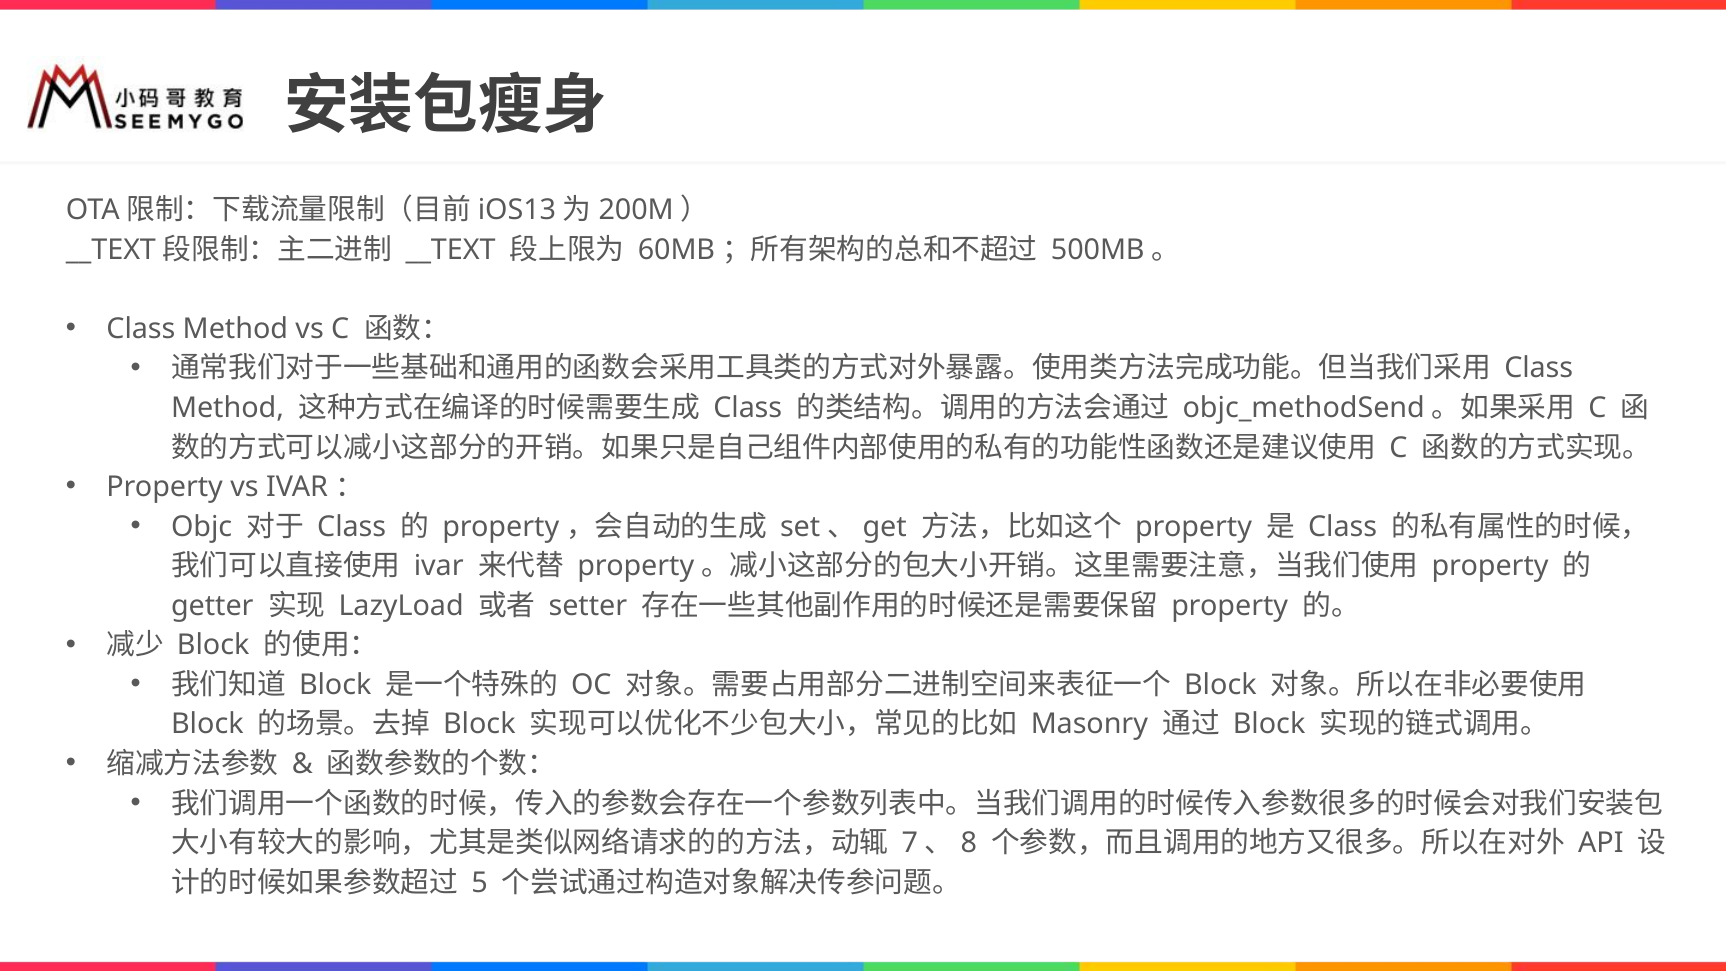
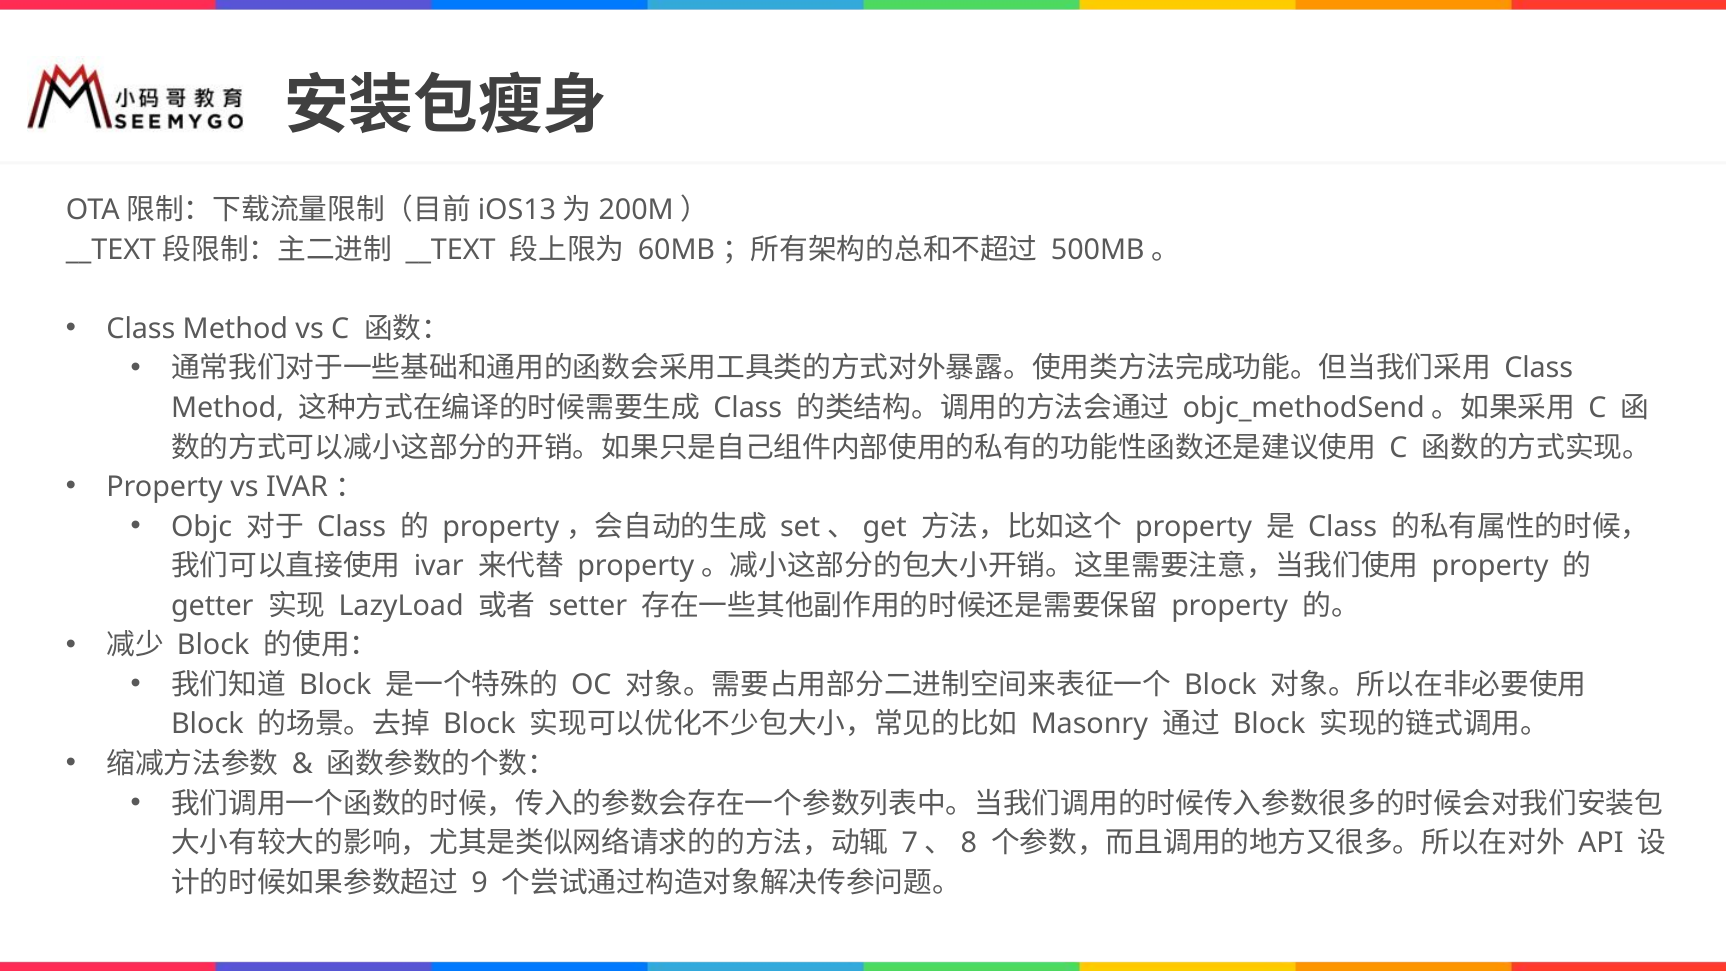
5: 5 -> 9 (479, 883)
